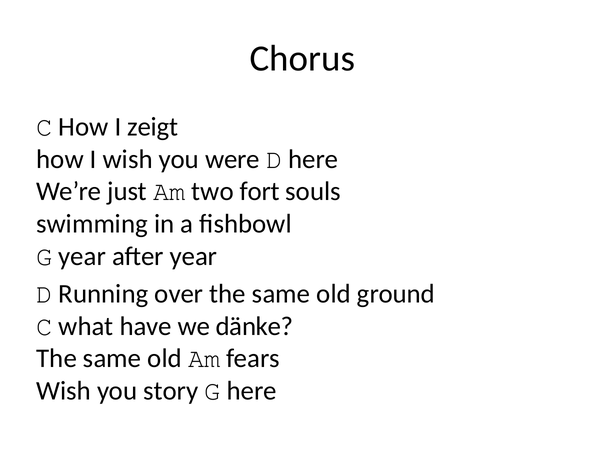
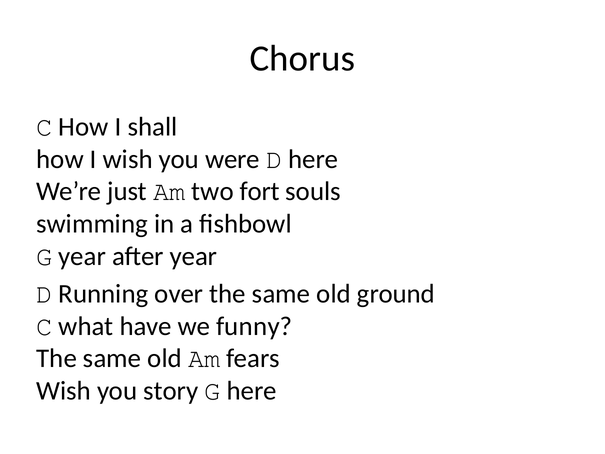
zeigt: zeigt -> shall (152, 127)
dänke: dänke -> funny (254, 326)
